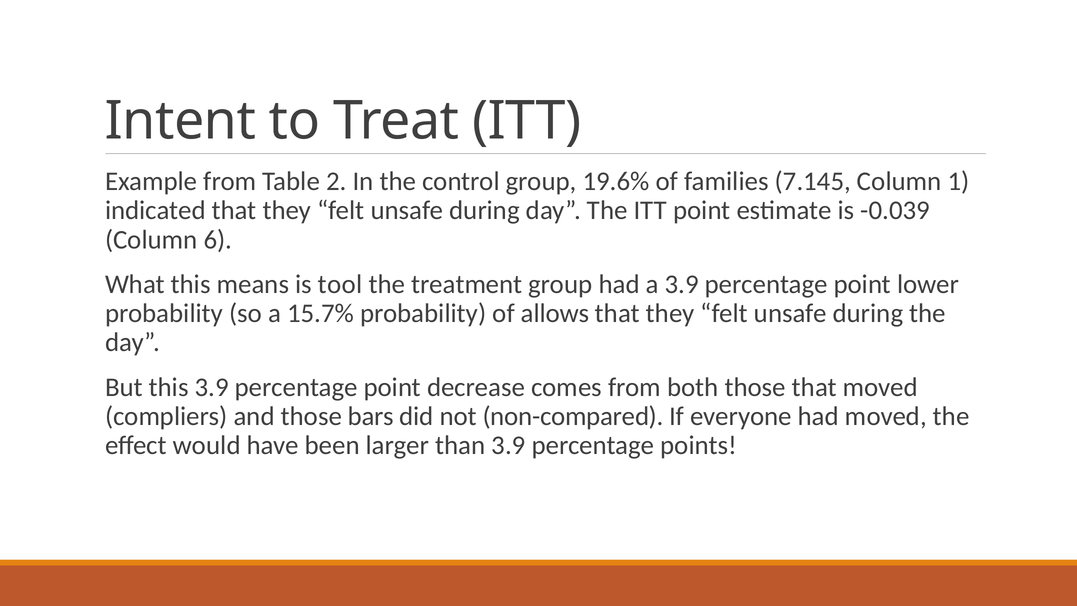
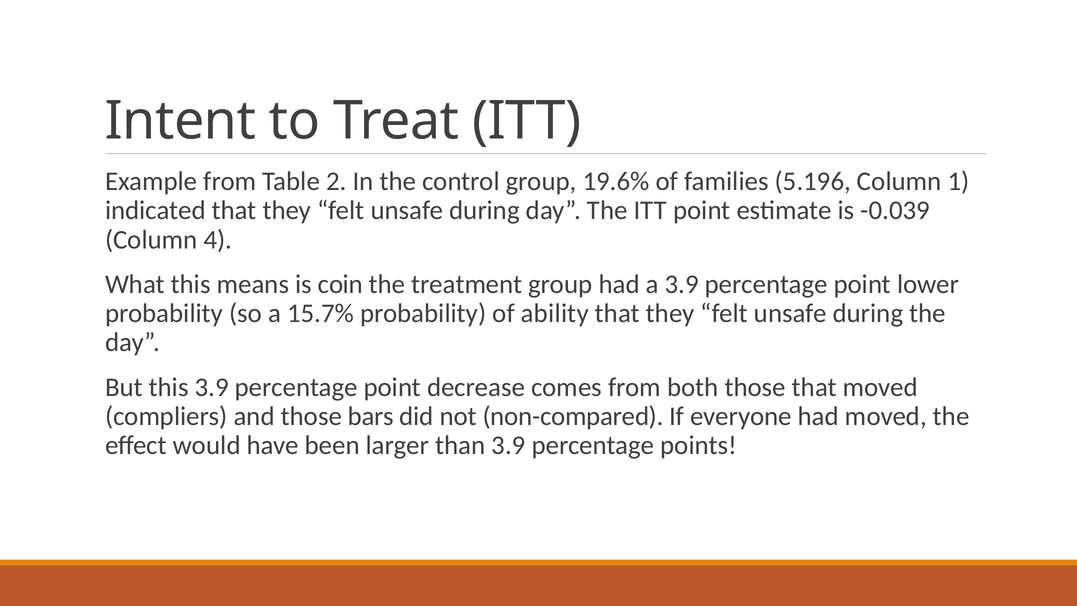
7.145: 7.145 -> 5.196 (813, 181)
6: 6 -> 4 (218, 240)
tool: tool -> coin (340, 284)
allows: allows -> ability (555, 313)
